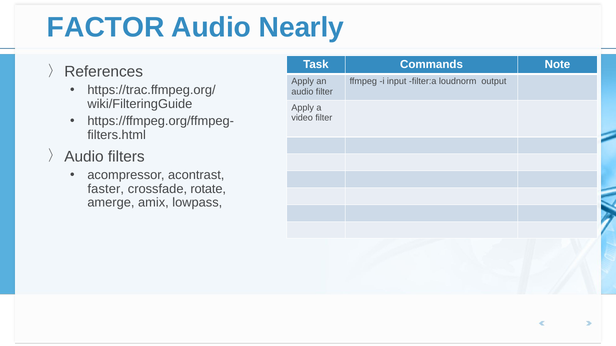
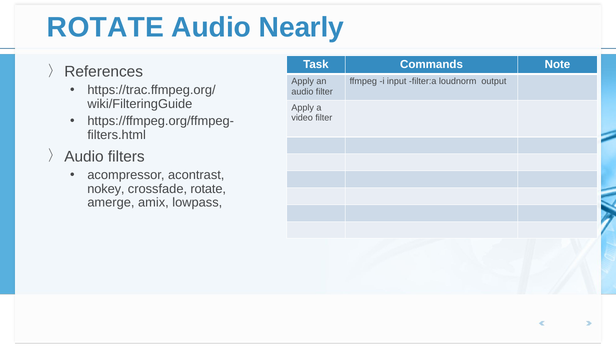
FACTOR: FACTOR -> ROTATE (106, 28)
faster: faster -> nokey (106, 189)
